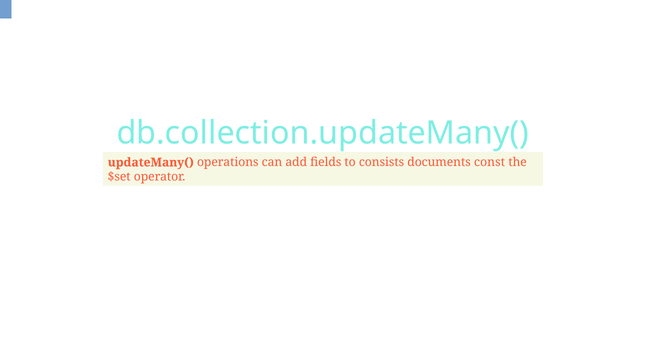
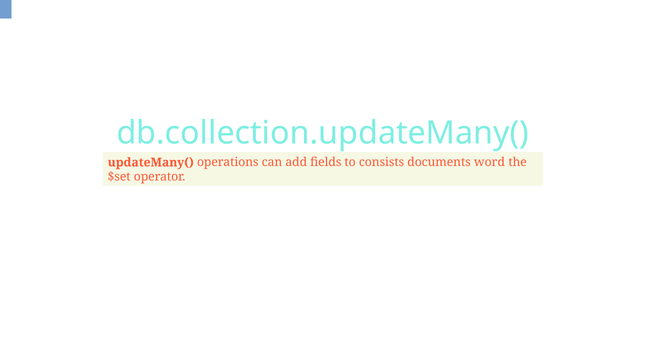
const: const -> word (490, 162)
